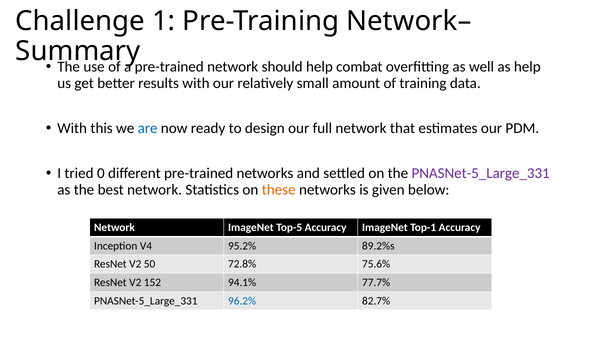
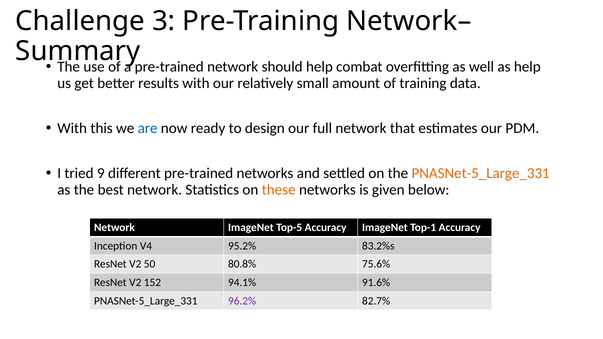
1: 1 -> 3 (164, 21)
0: 0 -> 9 (101, 173)
PNASNet-5_Large_331 colour: purple -> orange (481, 173)
89.2%s: 89.2%s -> 83.2%s (378, 246)
72.8%: 72.8% -> 80.8% (242, 264)
77.7%: 77.7% -> 91.6% (376, 283)
96.2% colour: blue -> purple (242, 301)
